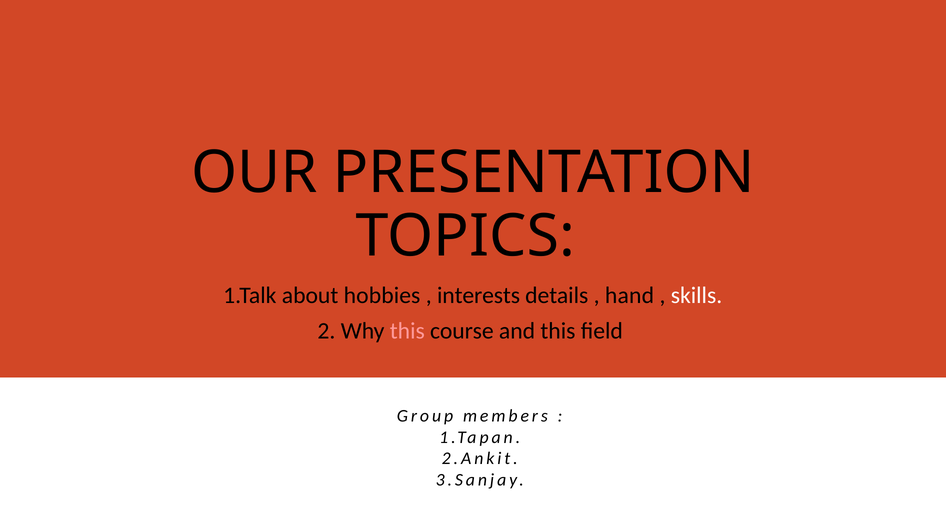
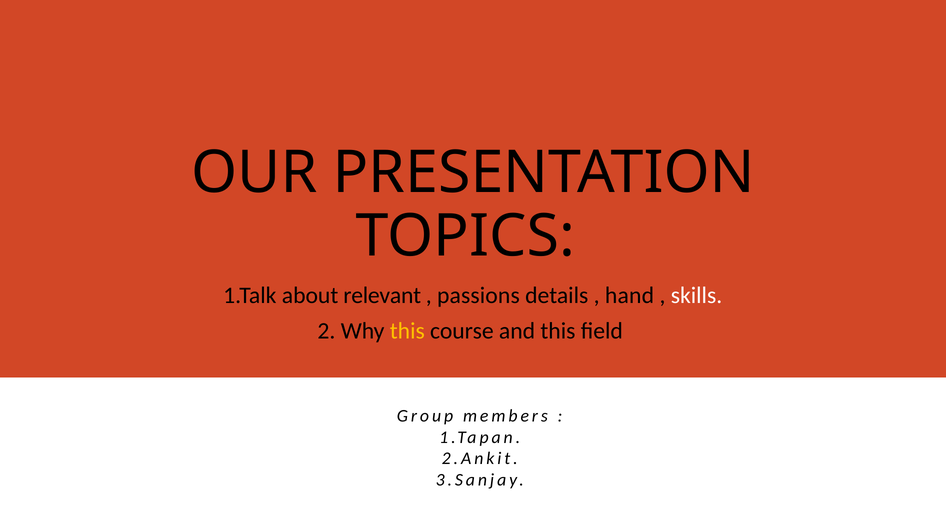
hobbies: hobbies -> relevant (382, 296)
interests: interests -> passions (478, 296)
this colour: pink -> yellow (407, 331)
